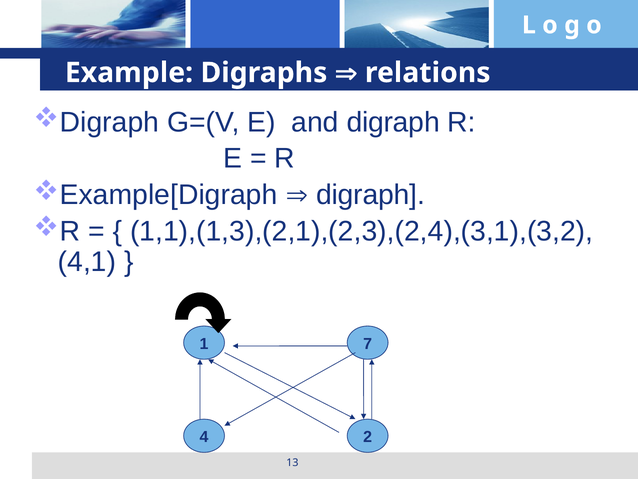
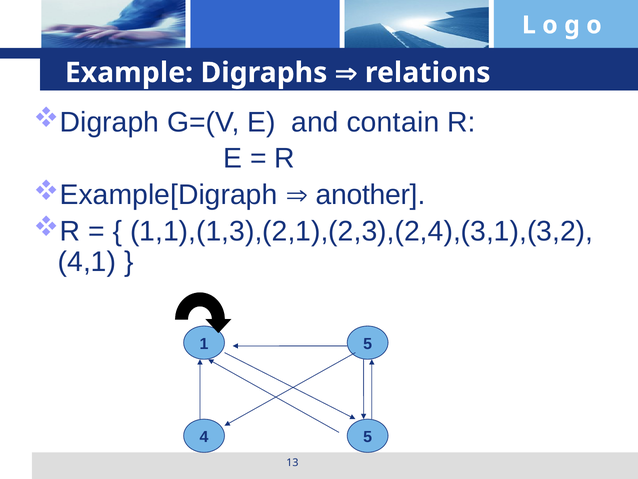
and digraph: digraph -> contain (393, 122)
digraph: digraph -> another (371, 195)
1 7: 7 -> 5 (368, 343)
4 2: 2 -> 5 (368, 436)
